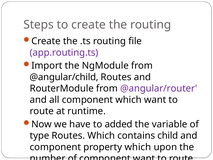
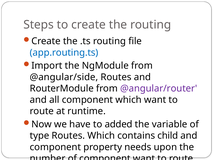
app.routing.ts colour: purple -> blue (64, 52)
@angular/child: @angular/child -> @angular/side (64, 77)
property which: which -> needs (138, 147)
